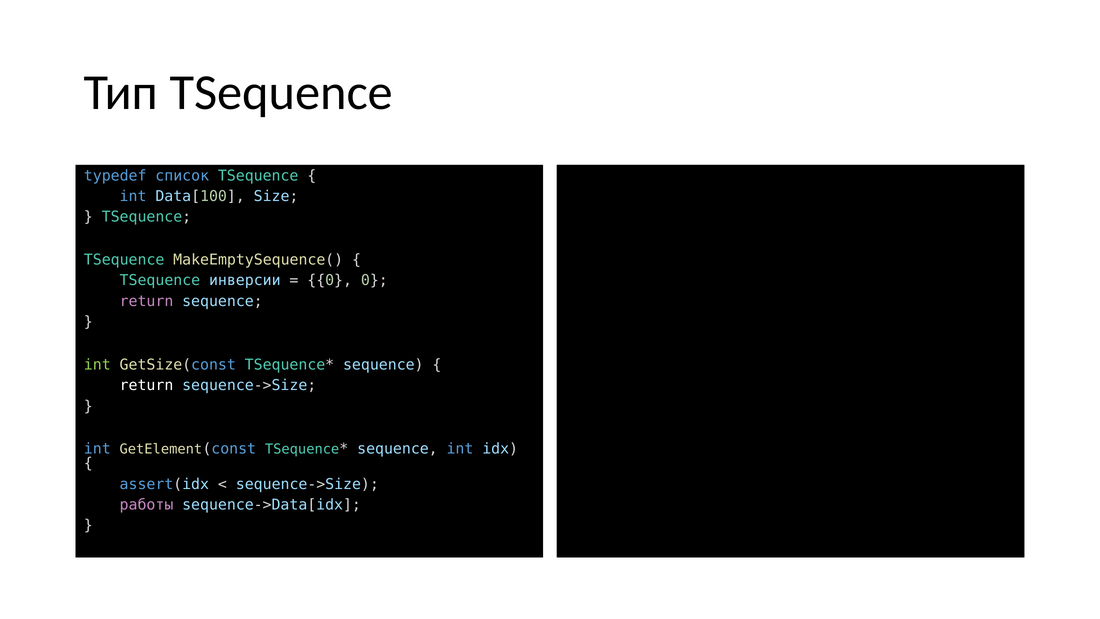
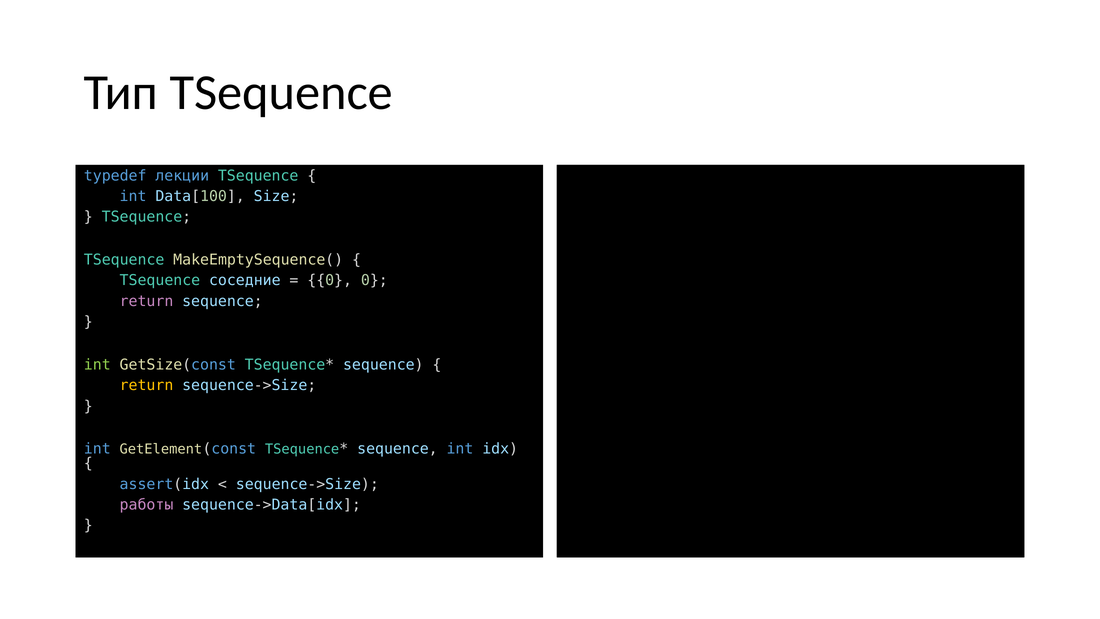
список: список -> лекции (182, 176)
инверсии: инверсии -> соседние (245, 280)
return colour: white -> yellow (146, 385)
